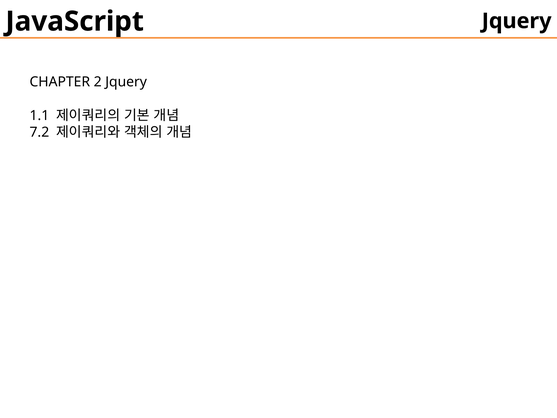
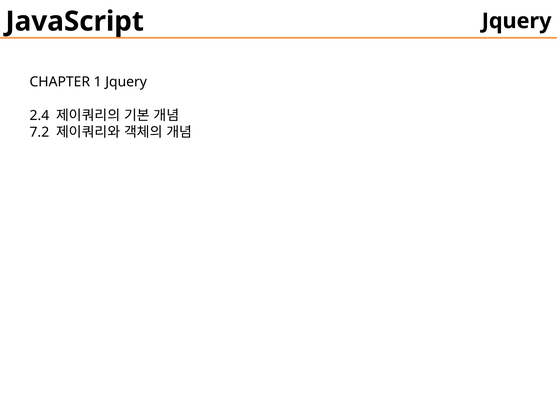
2: 2 -> 1 (98, 82)
1.1: 1.1 -> 2.4 (39, 115)
